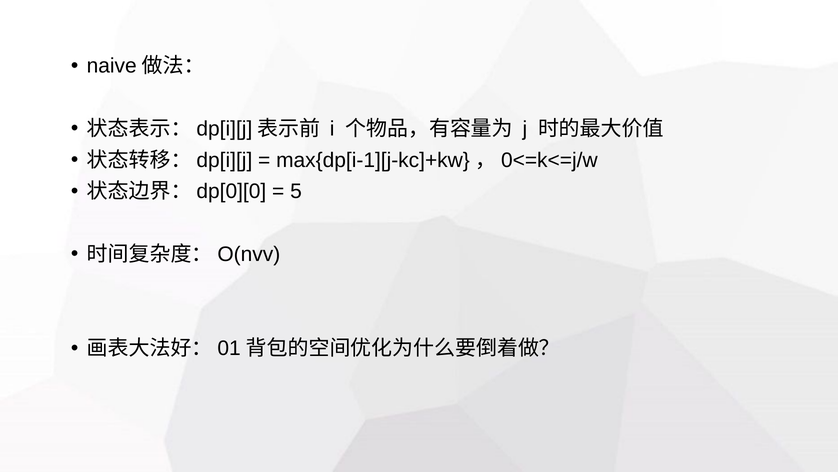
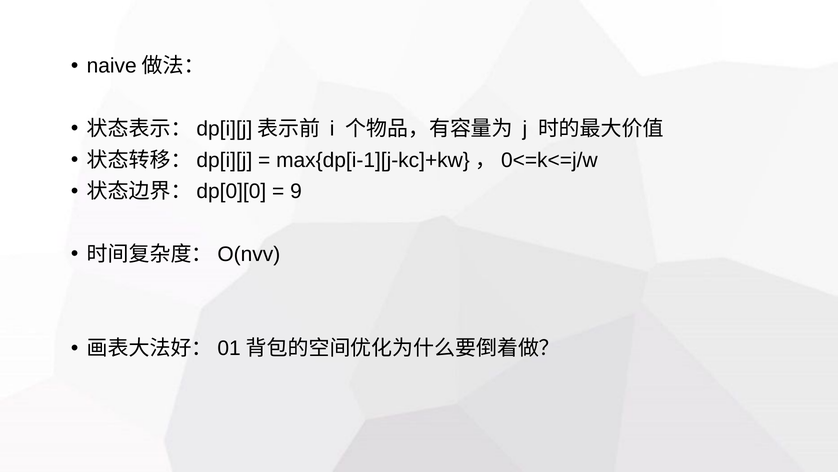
5: 5 -> 9 (296, 191)
